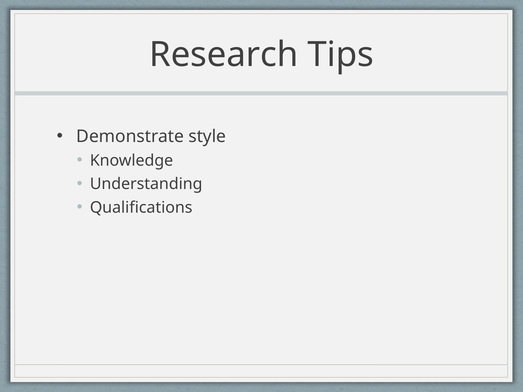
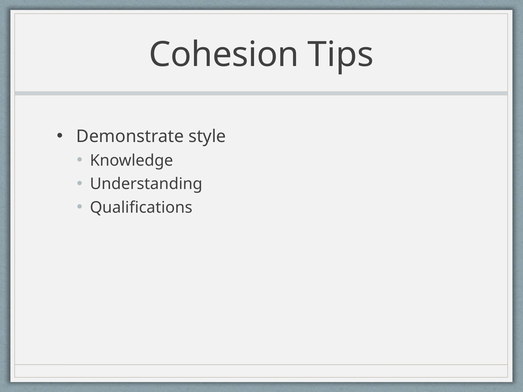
Research: Research -> Cohesion (224, 55)
